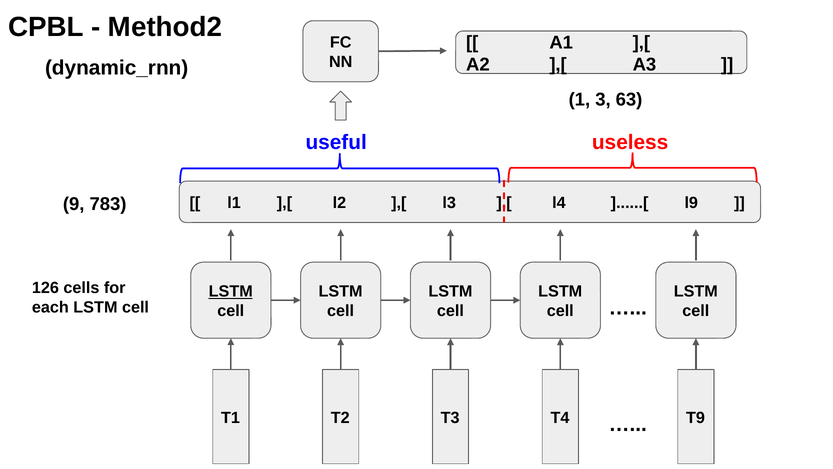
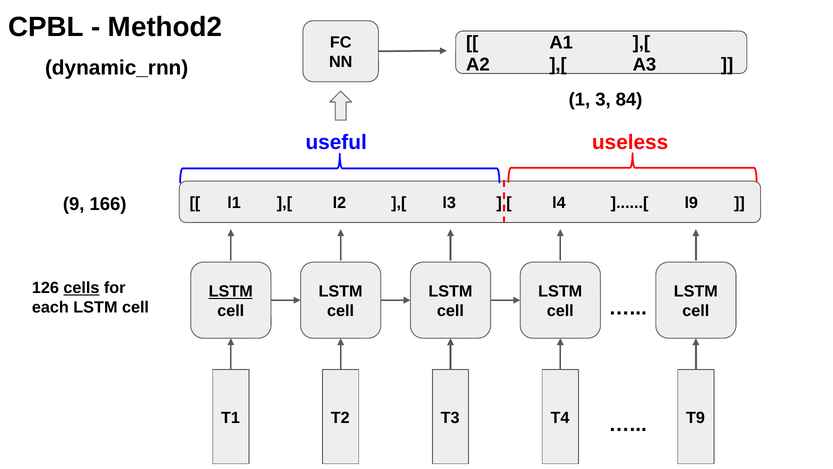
63: 63 -> 84 (629, 100)
783: 783 -> 166 (108, 204)
cells underline: none -> present (81, 288)
